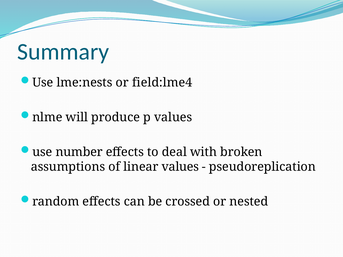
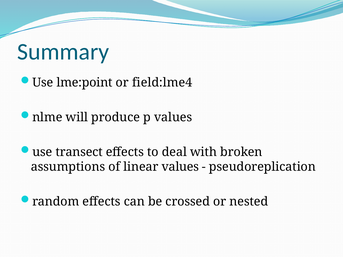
lme:nests: lme:nests -> lme:point (85, 83)
number: number -> transect (79, 152)
